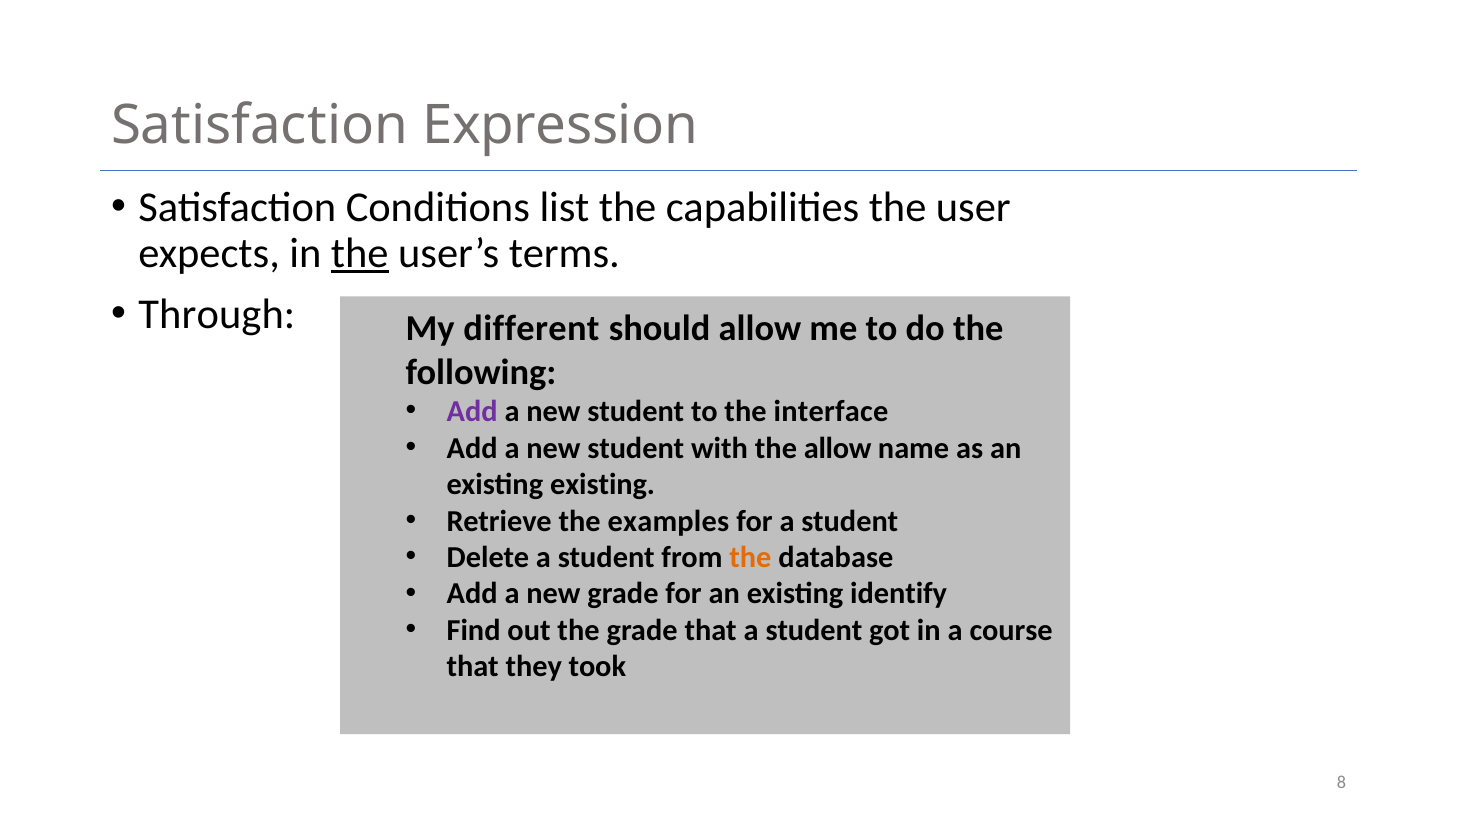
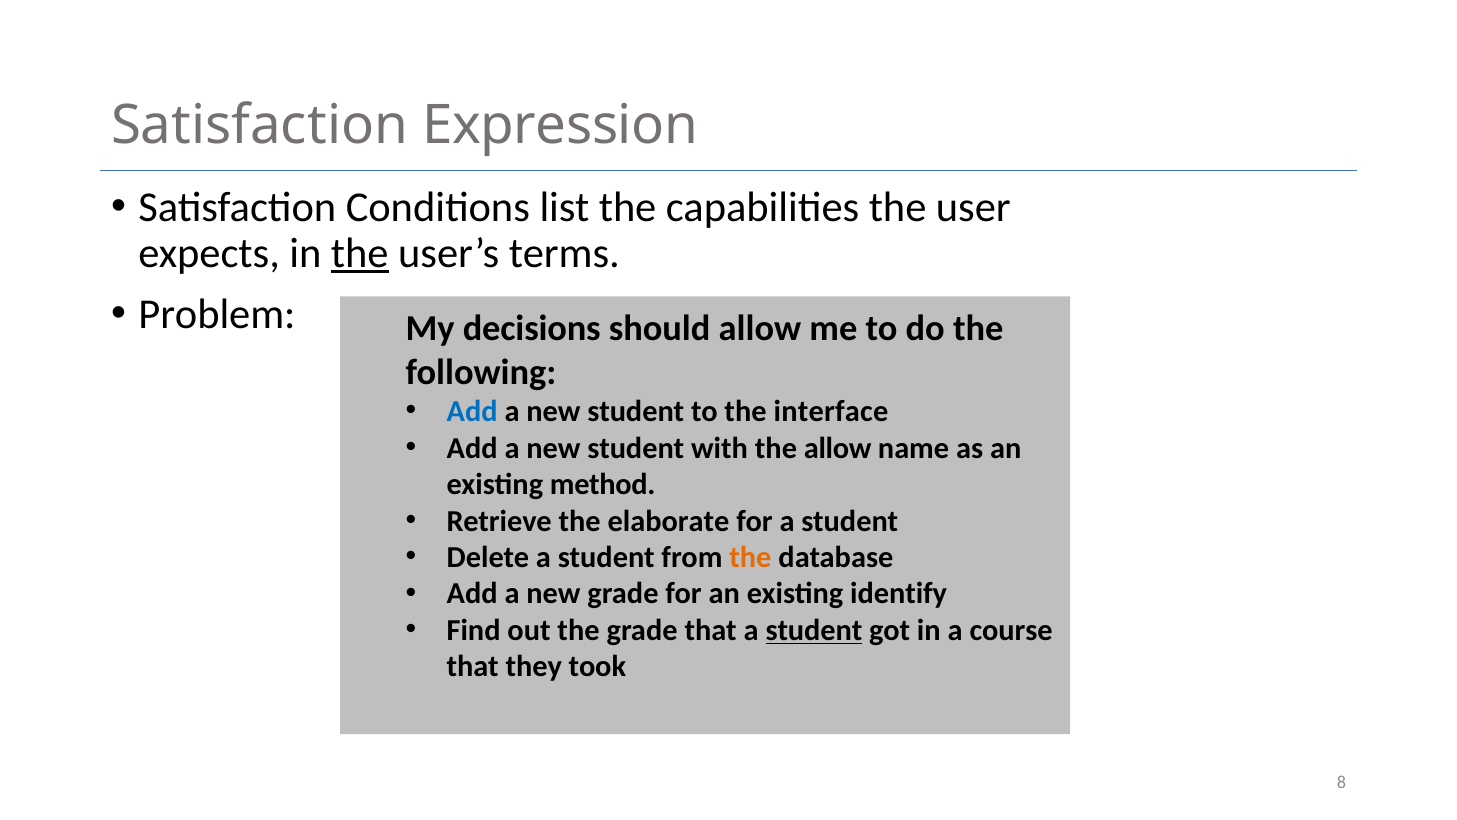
Through: Through -> Problem (217, 314)
different: different -> decisions (532, 328)
Add colour: purple -> blue (472, 411)
existing existing: existing -> method (603, 484)
examples: examples -> elaborate (669, 521)
student underline: none -> present (814, 630)
